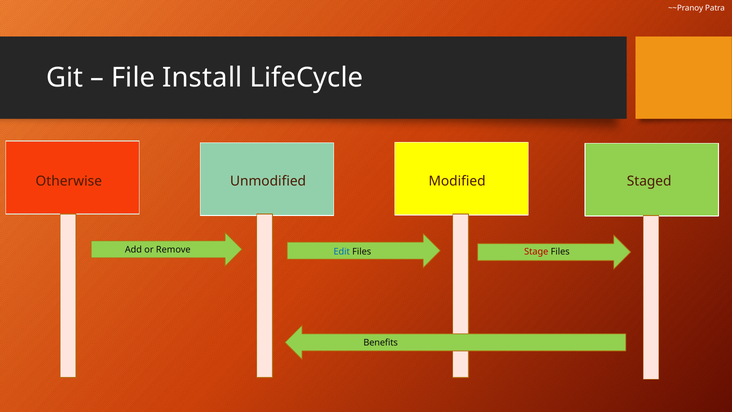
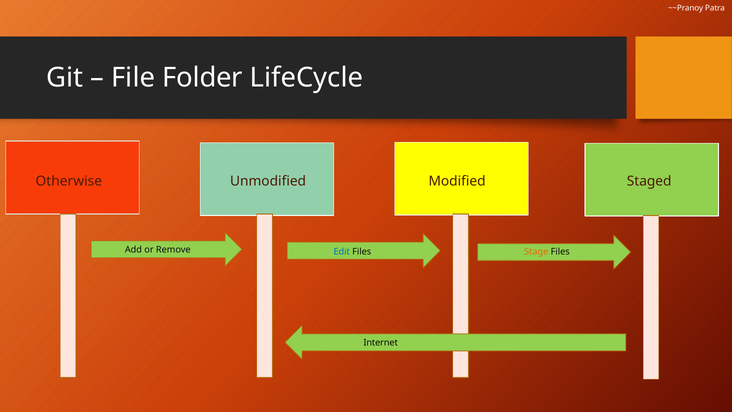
Install: Install -> Folder (203, 77)
Stage colour: red -> orange (536, 251)
Benefits: Benefits -> Internet (381, 343)
